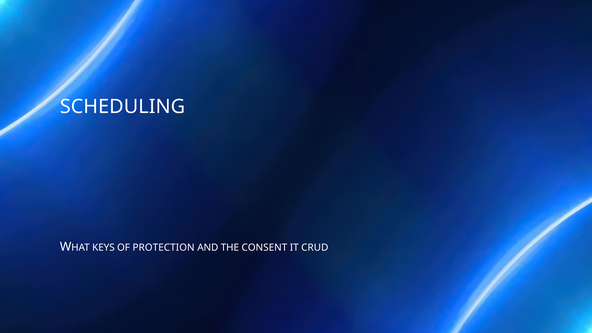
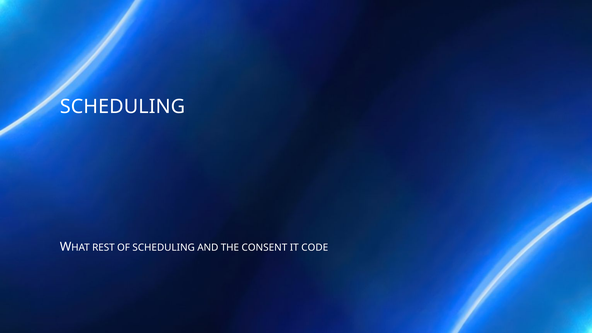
KEYS: KEYS -> REST (103, 248)
OF PROTECTION: PROTECTION -> SCHEDULING (164, 248)
CRUD: CRUD -> CODE (315, 248)
